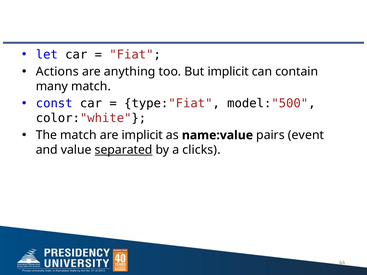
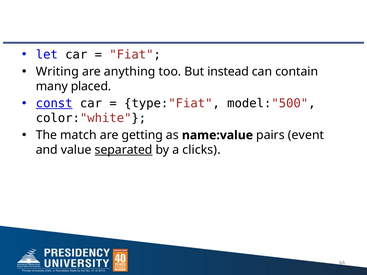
Actions: Actions -> Writing (57, 72)
But implicit: implicit -> instead (228, 72)
many match: match -> placed (91, 86)
const underline: none -> present (54, 104)
are implicit: implicit -> getting (142, 135)
